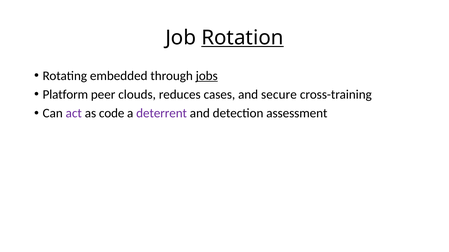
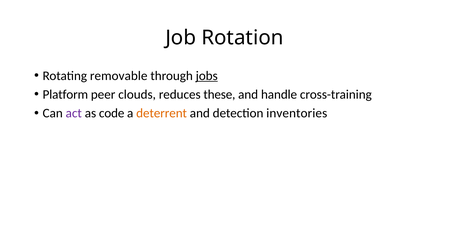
Rotation underline: present -> none (242, 38)
embedded: embedded -> removable (119, 76)
cases: cases -> these (219, 95)
secure: secure -> handle (279, 95)
deterrent colour: purple -> orange (162, 114)
assessment: assessment -> inventories (297, 114)
